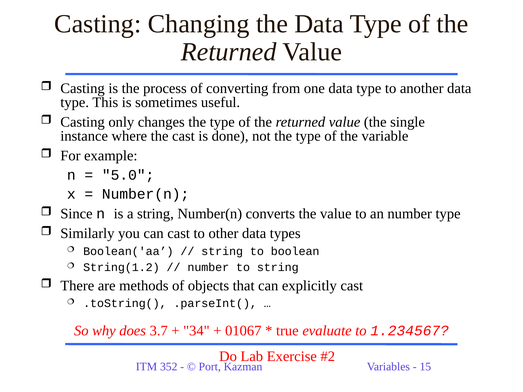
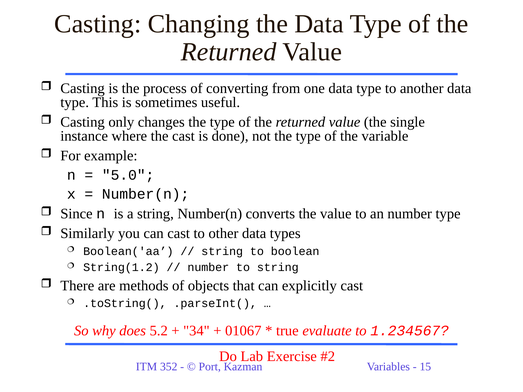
3.7: 3.7 -> 5.2 (159, 331)
